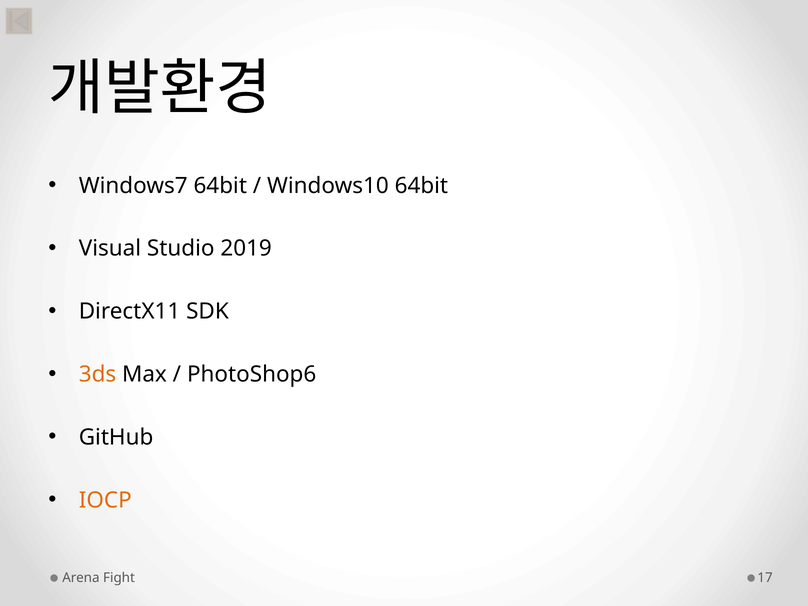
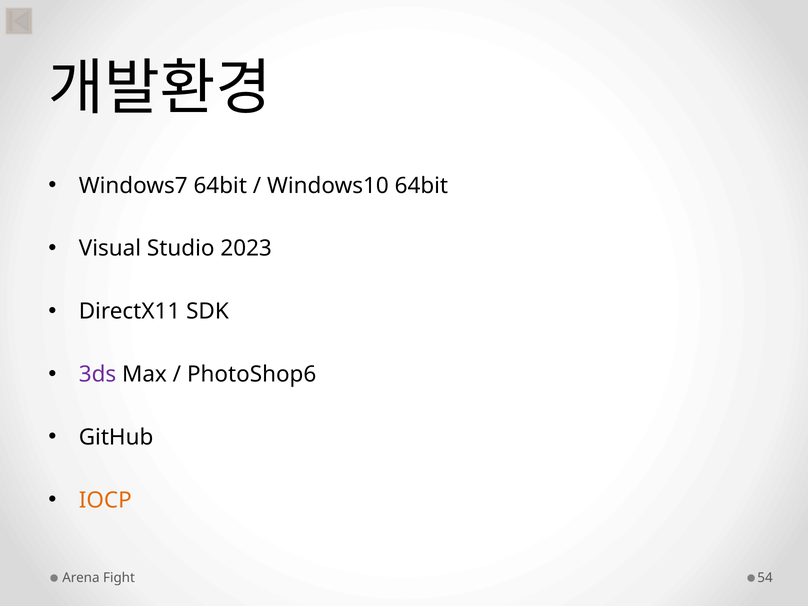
2019: 2019 -> 2023 (246, 249)
3ds colour: orange -> purple (98, 374)
17: 17 -> 54 (765, 578)
